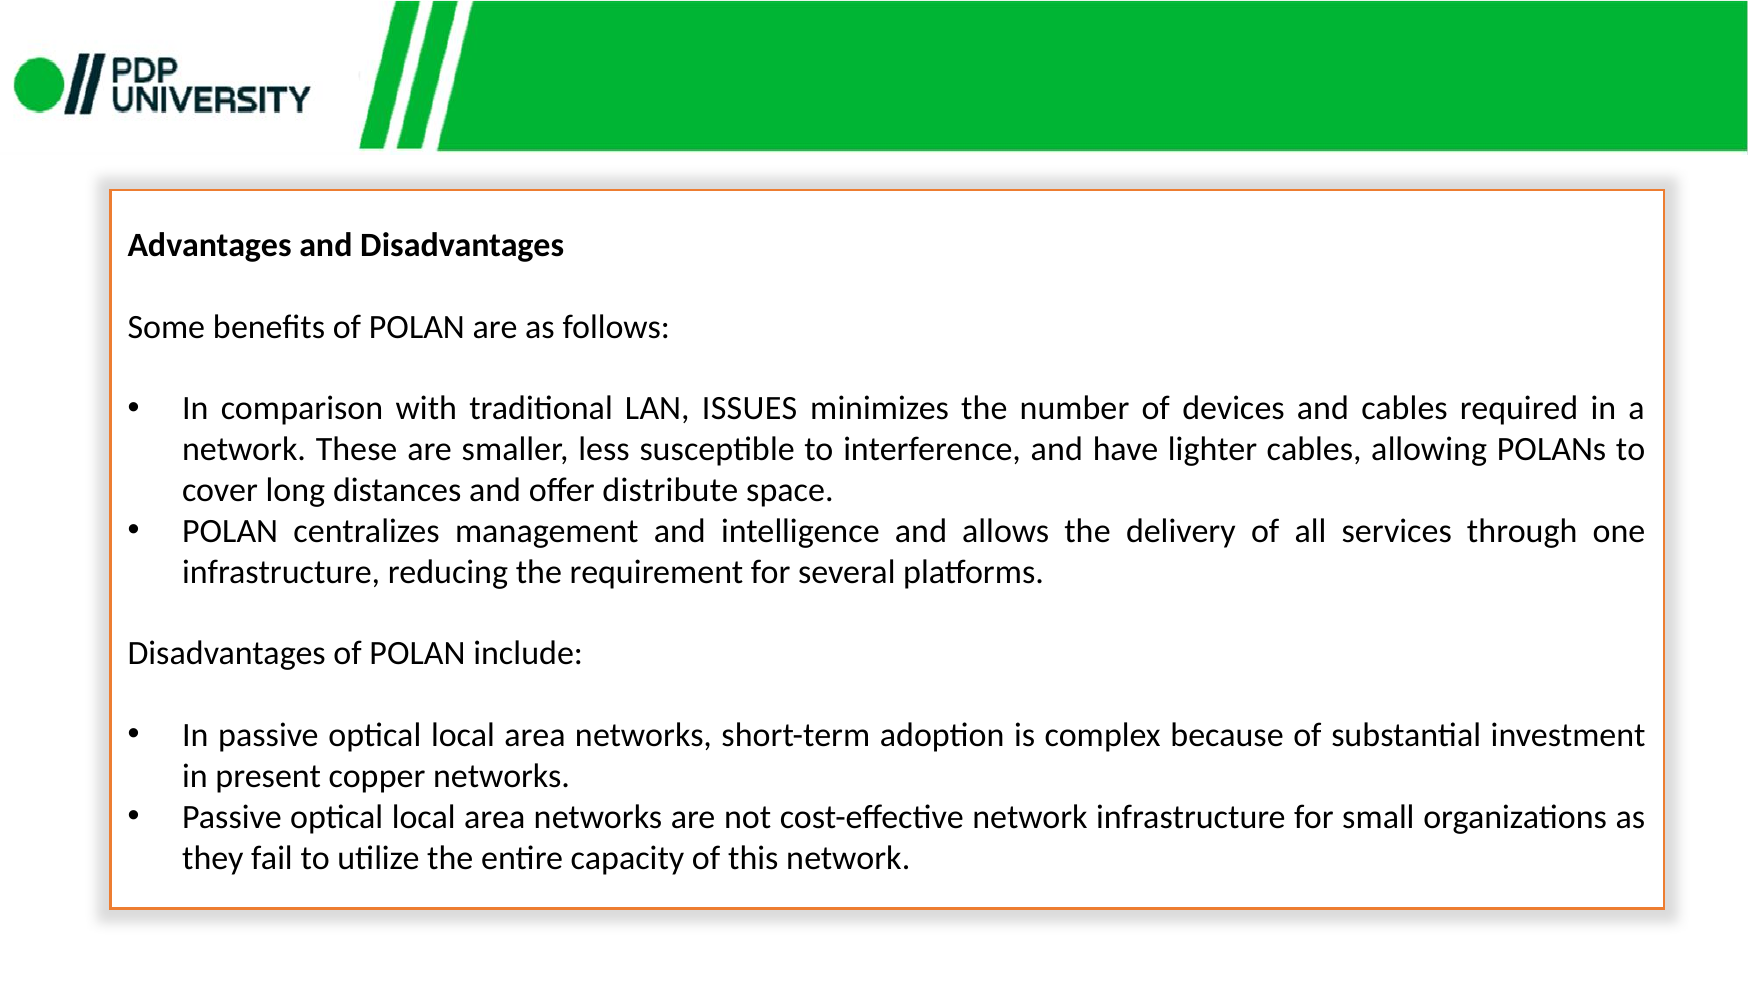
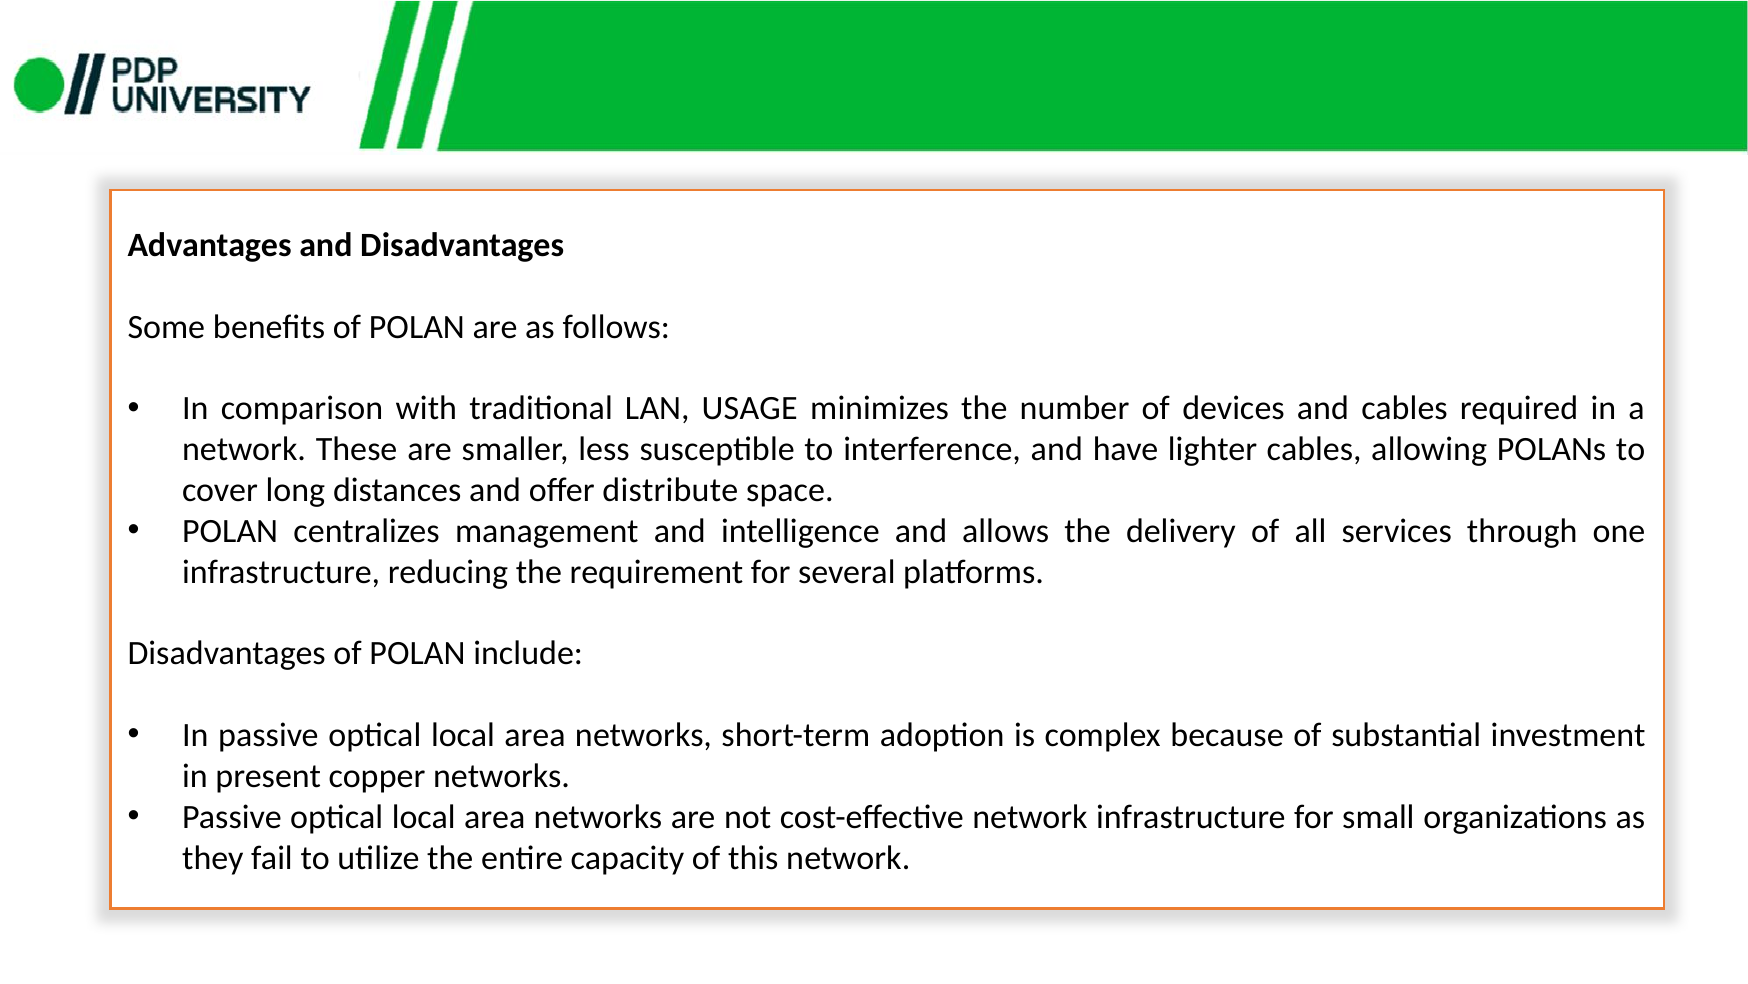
ISSUES: ISSUES -> USAGE (750, 408)
